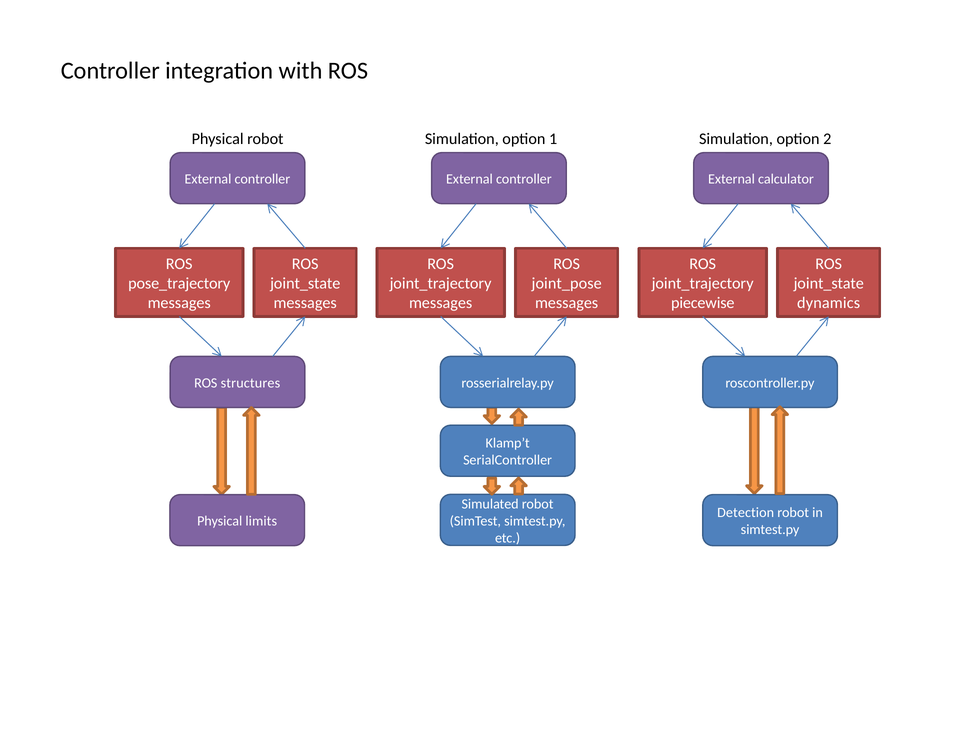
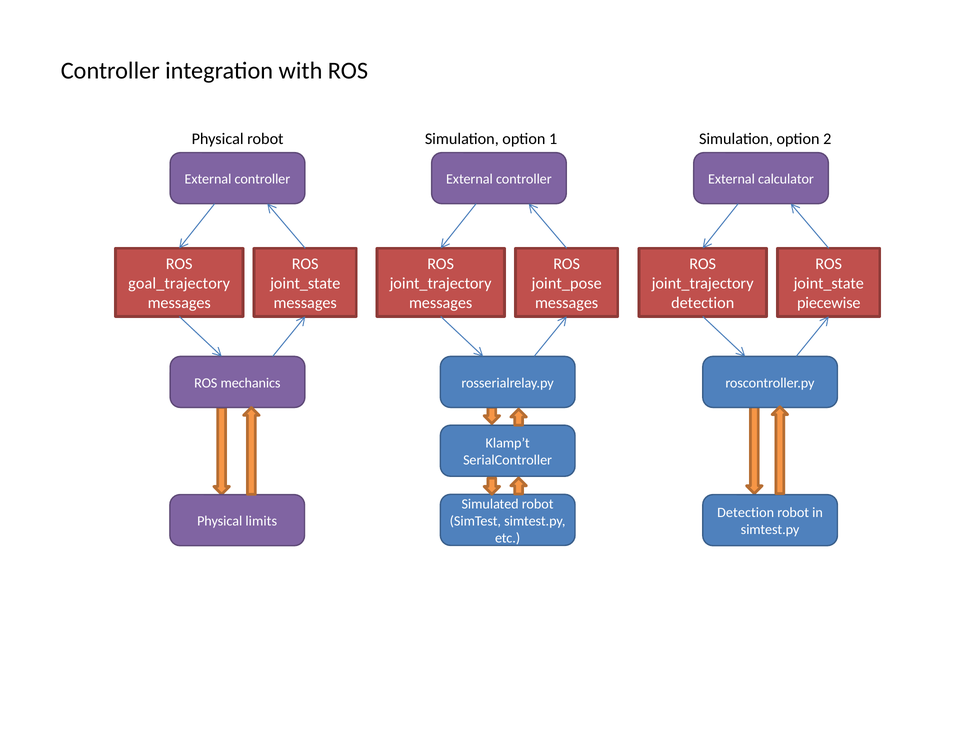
pose_trajectory: pose_trajectory -> goal_trajectory (179, 283)
piecewise: piecewise -> detection (703, 303)
dynamics: dynamics -> piecewise (829, 303)
structures: structures -> mechanics (251, 383)
